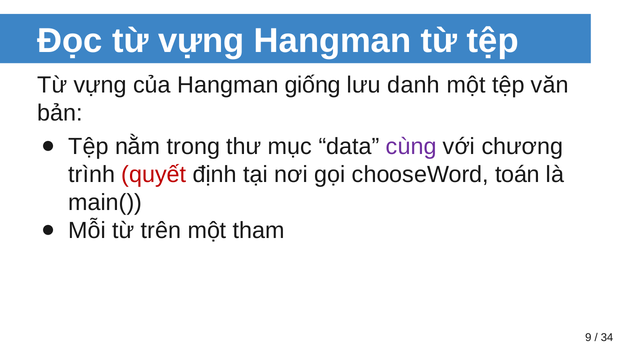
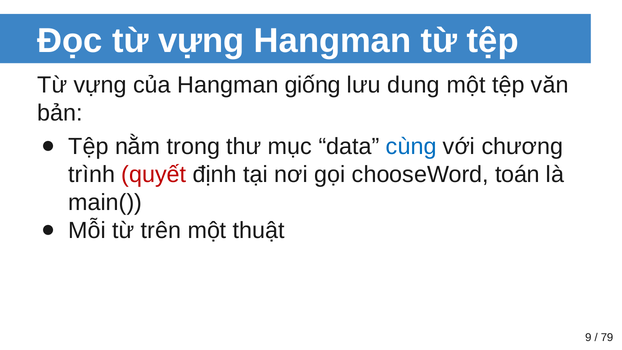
danh: danh -> dung (414, 85)
cùng colour: purple -> blue (411, 146)
tham: tham -> thuật (259, 230)
34: 34 -> 79 (607, 337)
